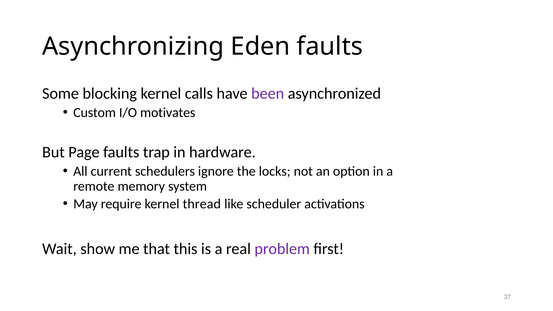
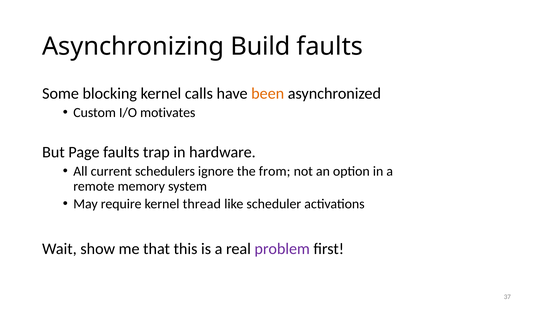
Eden: Eden -> Build (260, 46)
been colour: purple -> orange (268, 93)
locks: locks -> from (275, 171)
